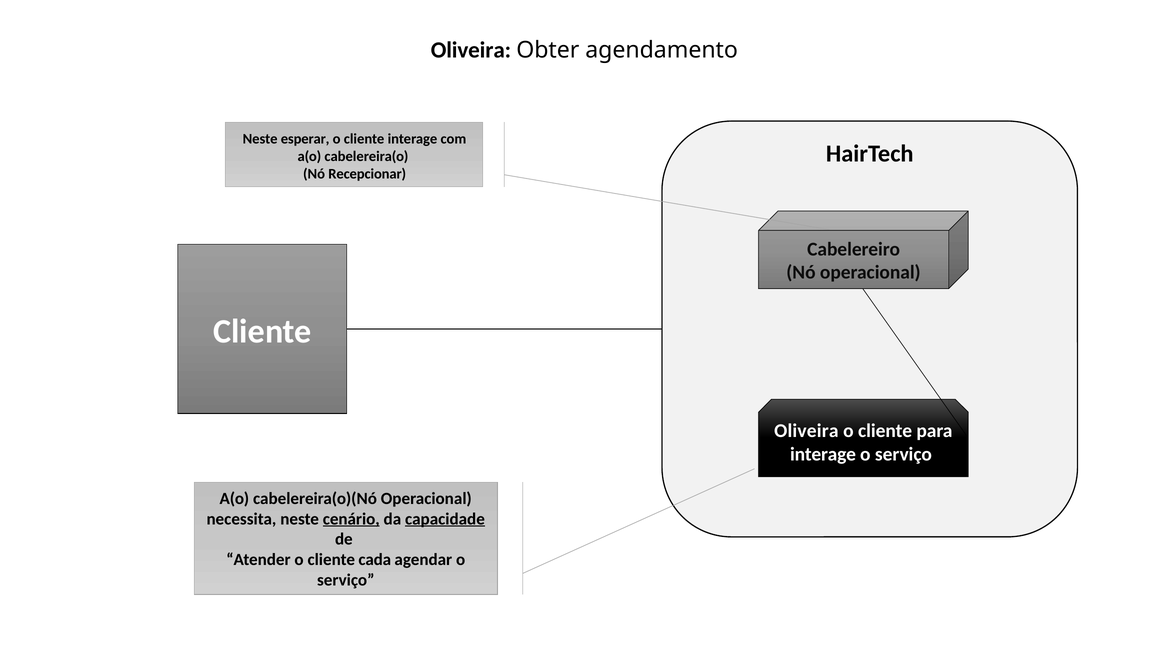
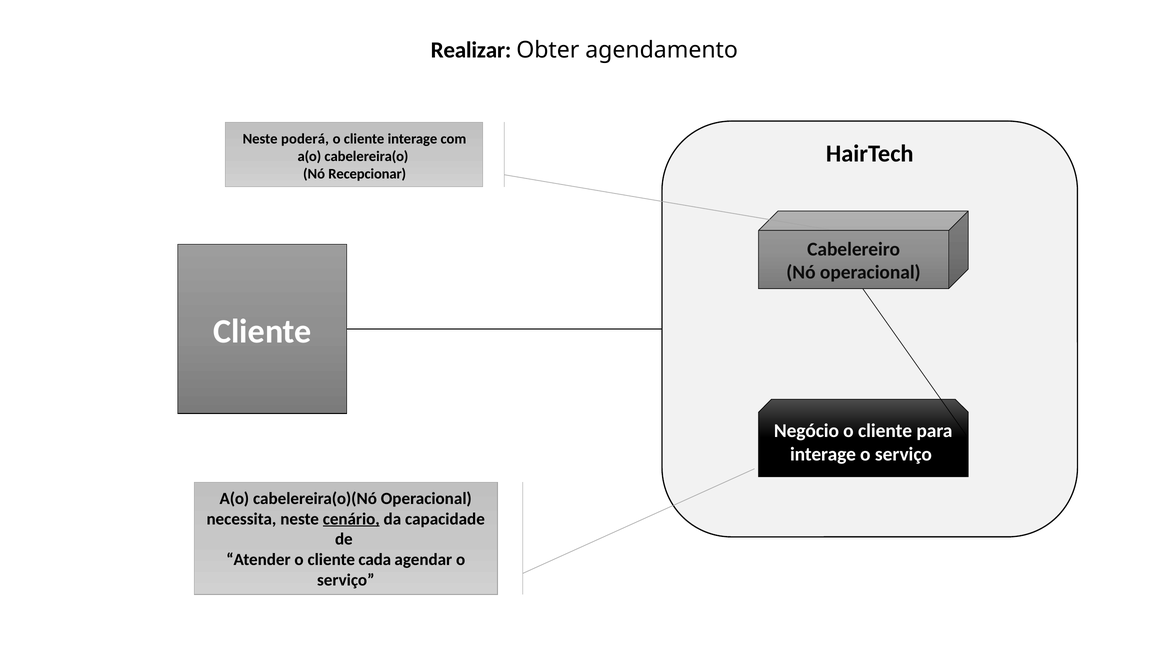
Oliveira: Oliveira -> Realizar (471, 50)
esperar: esperar -> poderá (305, 139)
Oliveira: Oliveira -> Negócio (806, 431)
capacidade underline: present -> none (445, 519)
